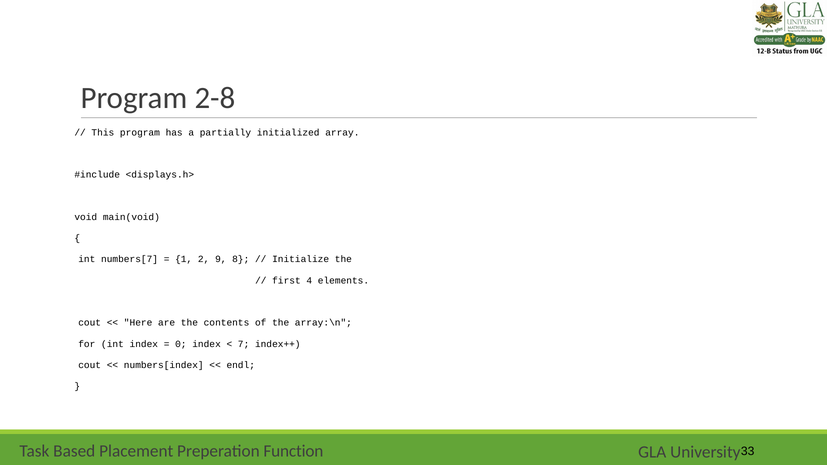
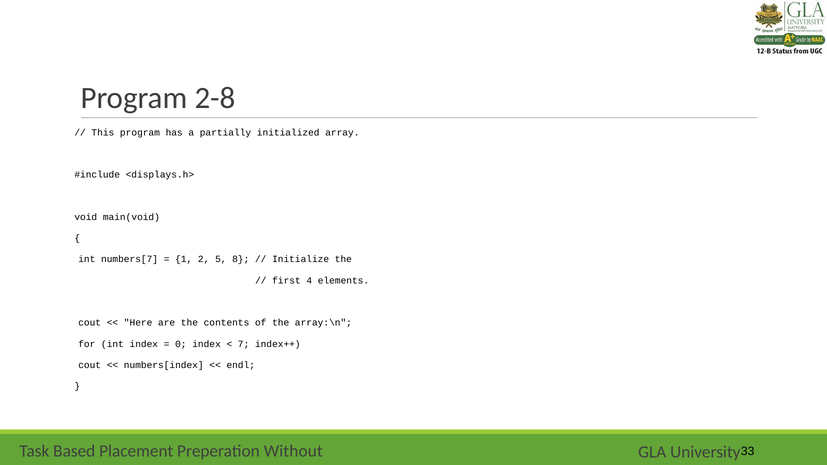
9: 9 -> 5 (221, 259)
Function: Function -> Without (293, 451)
